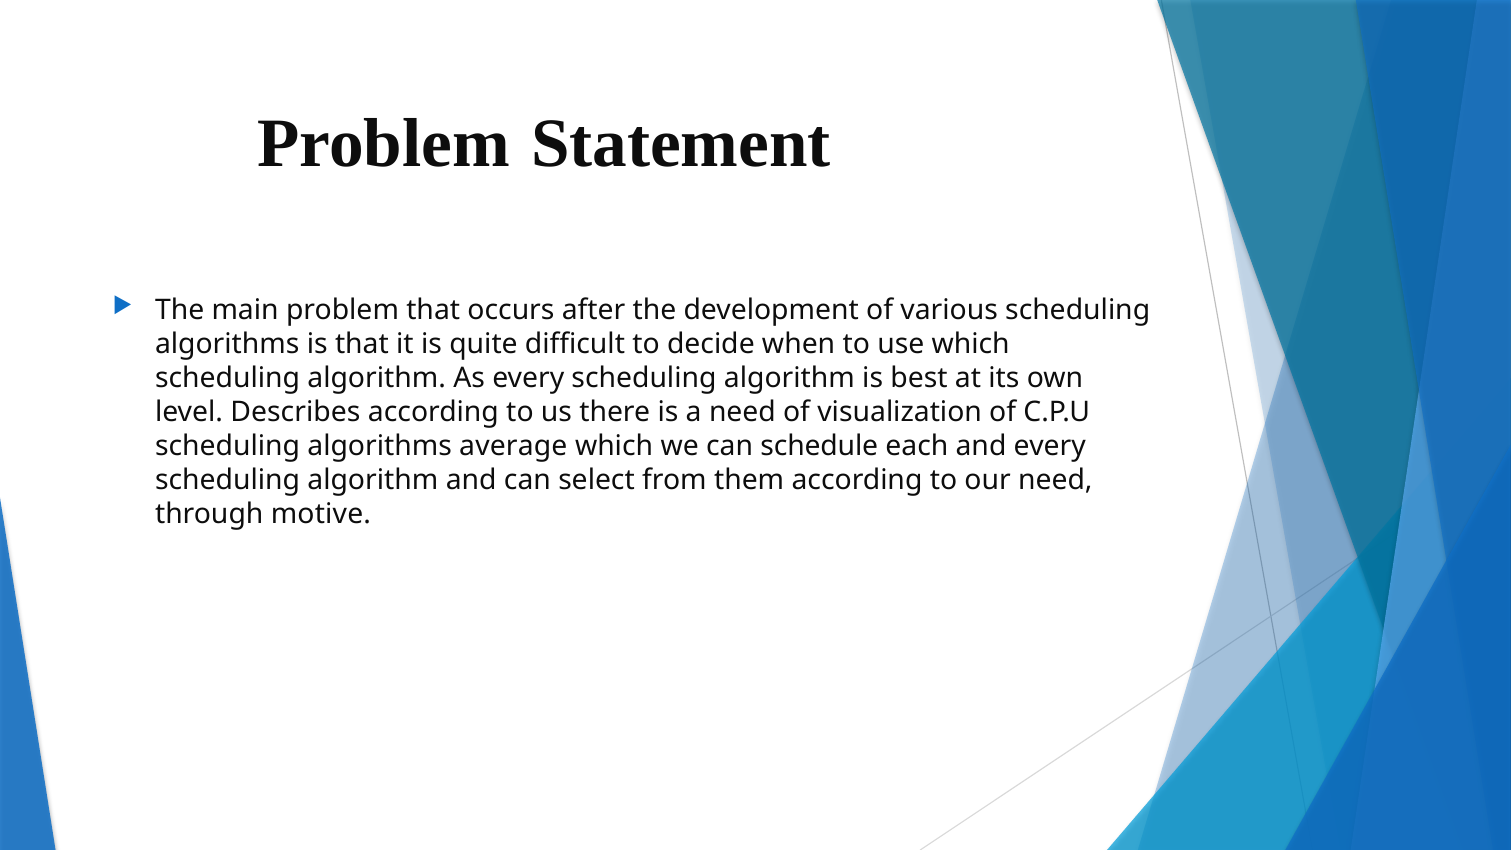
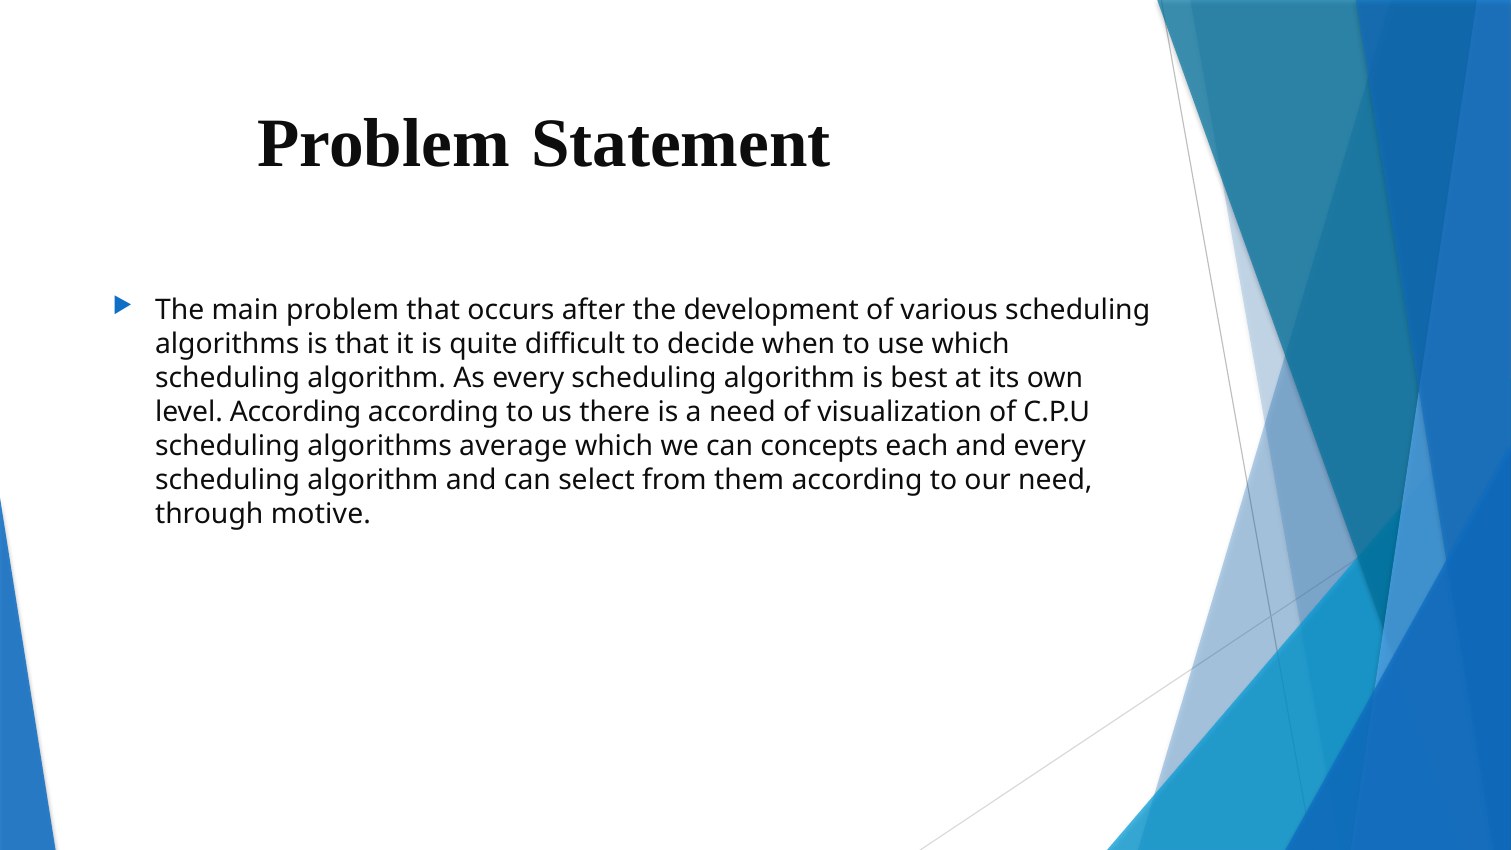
level Describes: Describes -> According (296, 412)
schedule: schedule -> concepts (819, 446)
